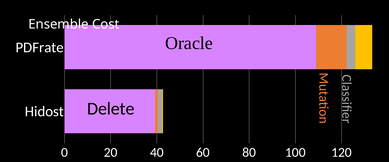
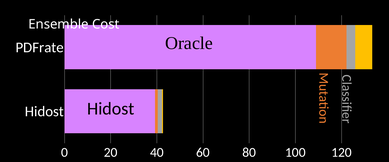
Delete: Delete -> Hidost (111, 109)
